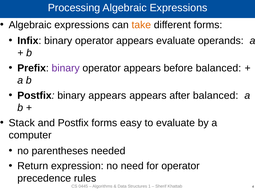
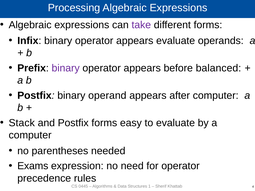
take colour: orange -> purple (141, 25)
binary appears: appears -> operand (107, 96)
after balanced: balanced -> computer (216, 96)
Return: Return -> Exams (33, 166)
